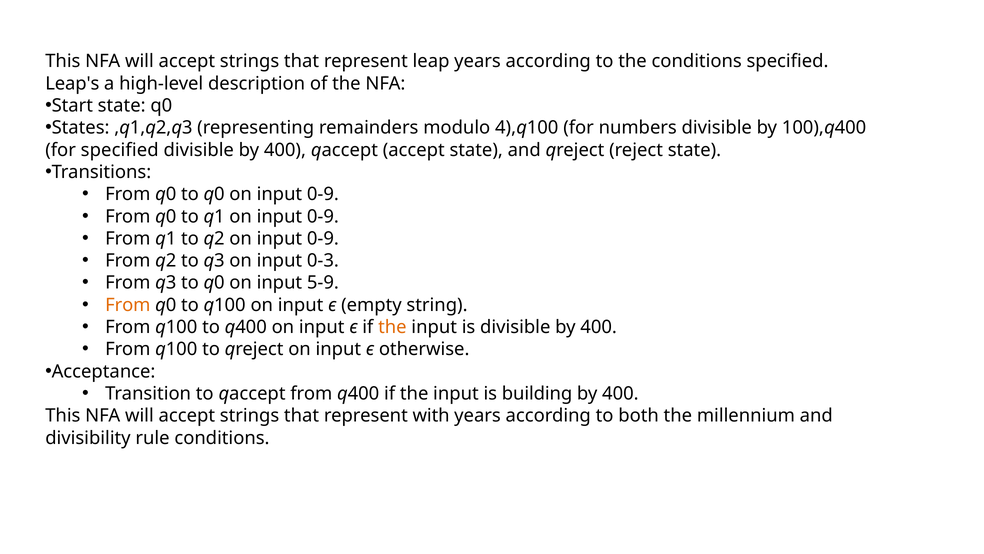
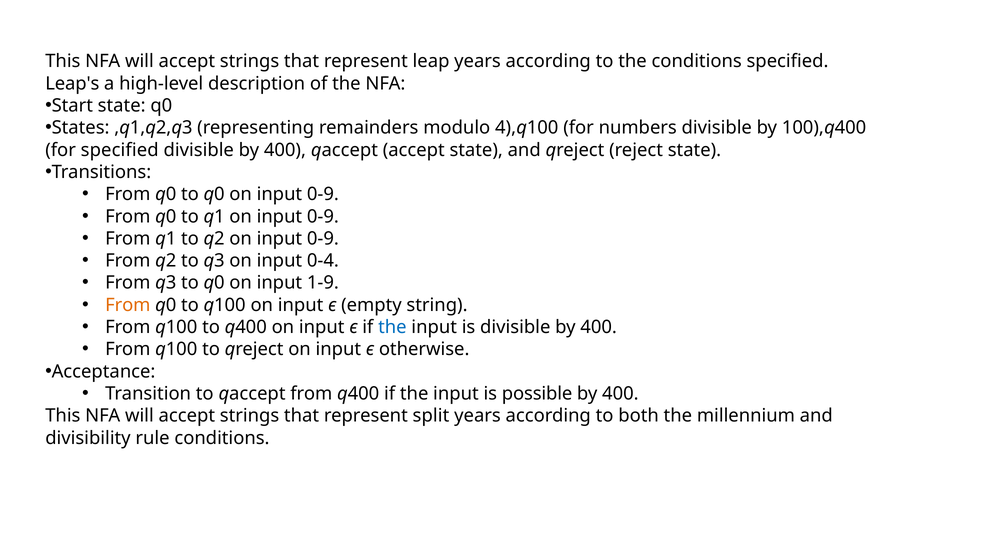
0-3: 0-3 -> 0-4 (323, 260)
5-9: 5-9 -> 1-9 (323, 283)
the colour: orange -> blue (392, 327)
building: building -> possible (537, 393)
with: with -> split (431, 415)
